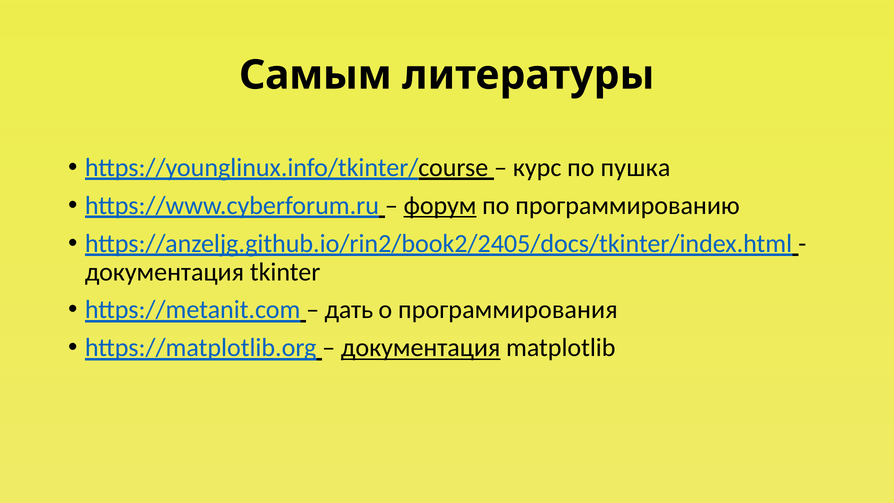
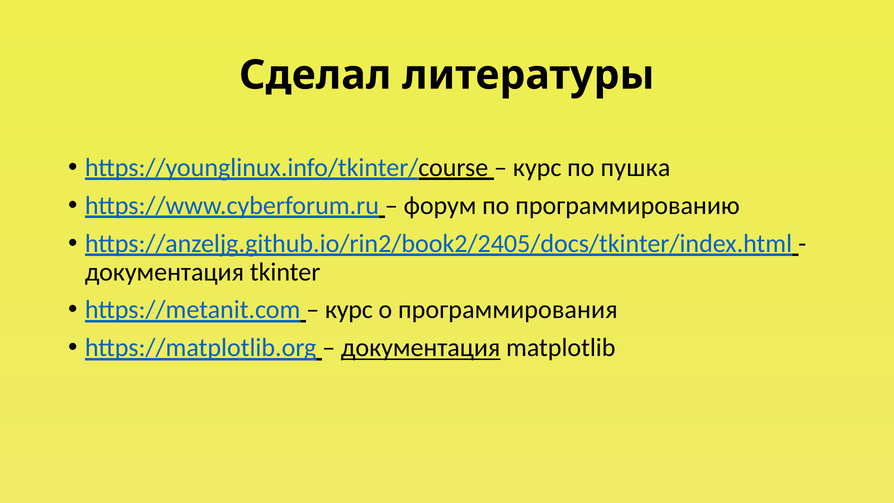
Самым: Самым -> Сделал (315, 75)
форум underline: present -> none (440, 206)
дать: дать -> курс (349, 310)
